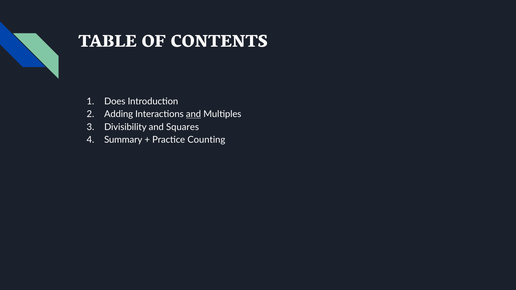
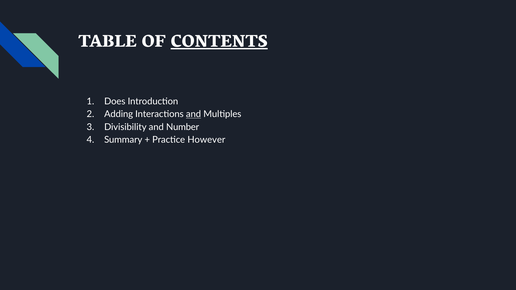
CONTENTS underline: none -> present (219, 41)
Squares: Squares -> Number (183, 127)
Counting: Counting -> However (206, 140)
